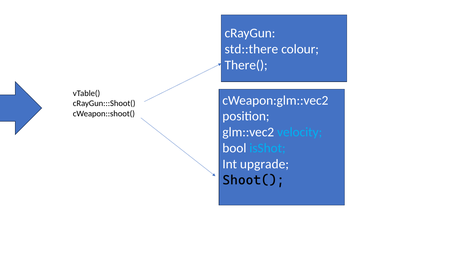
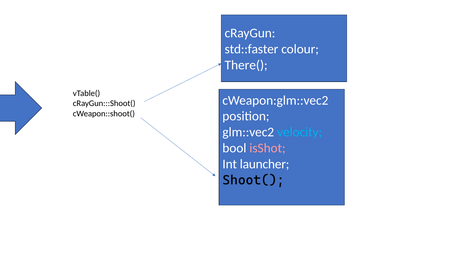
std::there: std::there -> std::faster (251, 49)
isShot colour: light blue -> pink (267, 148)
upgrade: upgrade -> launcher (265, 164)
